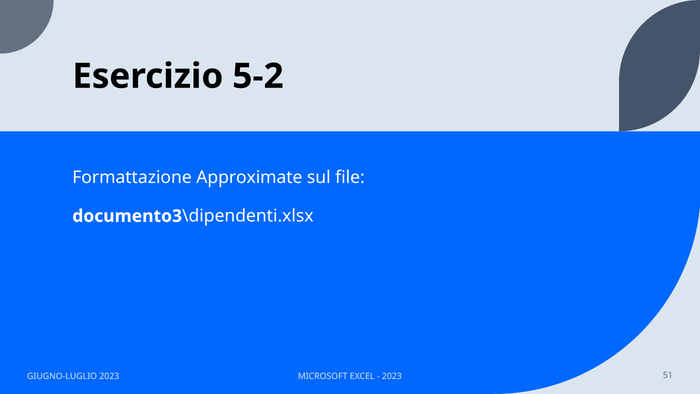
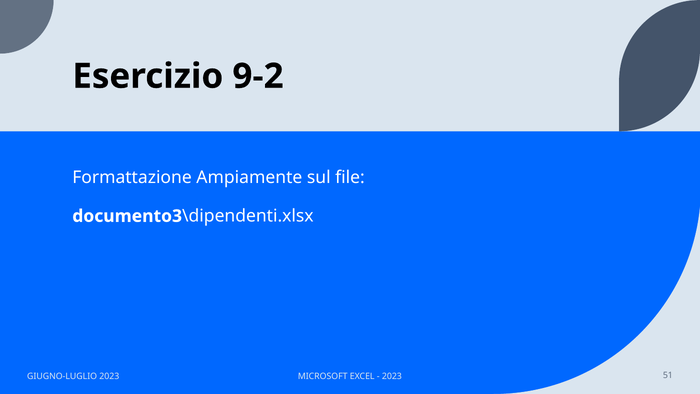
5-2: 5-2 -> 9-2 (258, 76)
Approximate: Approximate -> Ampiamente (249, 177)
